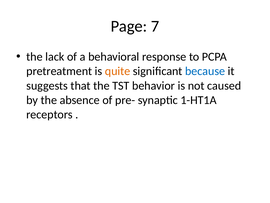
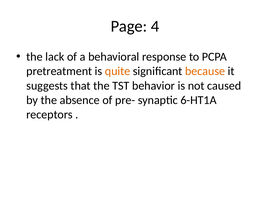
7: 7 -> 4 (155, 26)
because colour: blue -> orange (205, 71)
1-HT1A: 1-HT1A -> 6-HT1A (199, 100)
